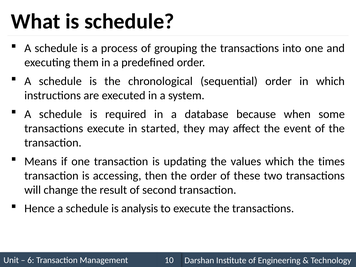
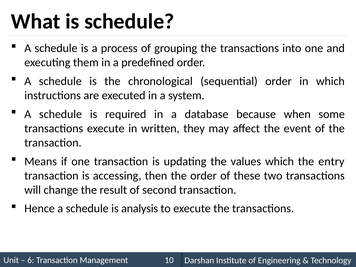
started: started -> written (160, 128)
times: times -> entry (331, 161)
